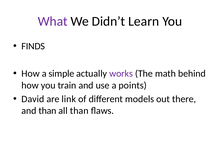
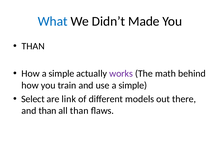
What colour: purple -> blue (53, 21)
Learn: Learn -> Made (144, 21)
FINDS: FINDS -> THAN (33, 46)
use a points: points -> simple (133, 85)
David: David -> Select (33, 99)
